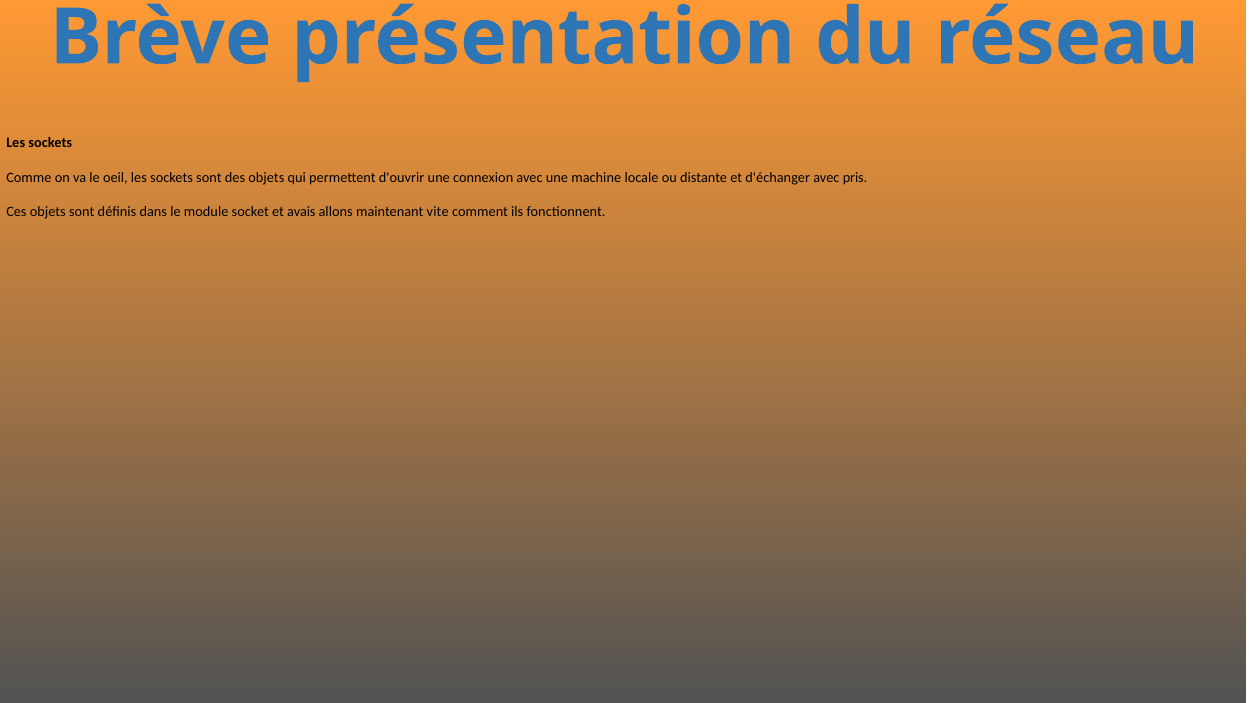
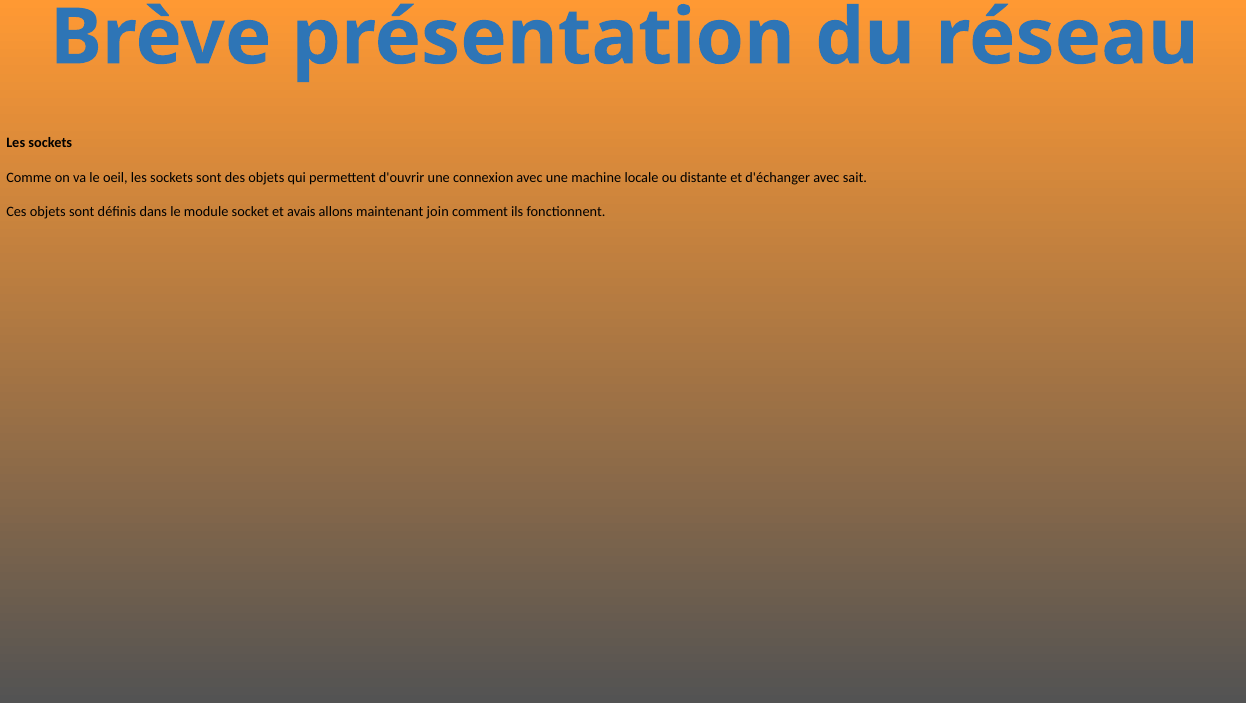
pris: pris -> sait (855, 177)
vite: vite -> join (438, 212)
